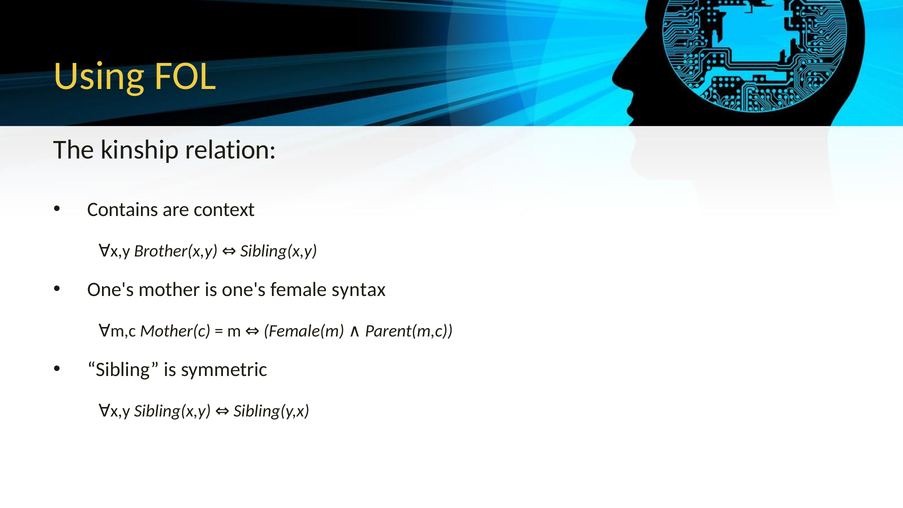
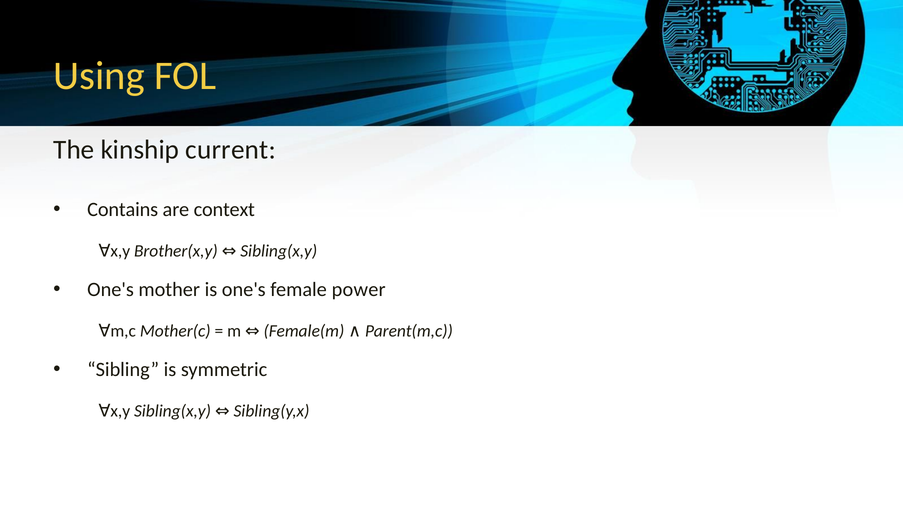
relation: relation -> current (231, 150)
syntax: syntax -> power (359, 290)
